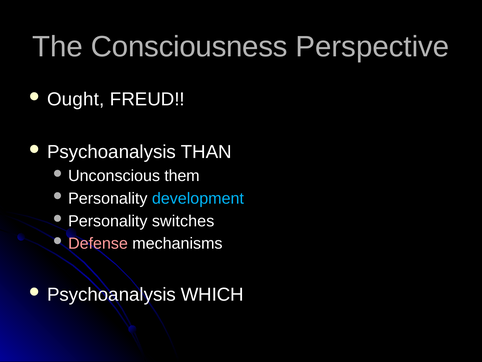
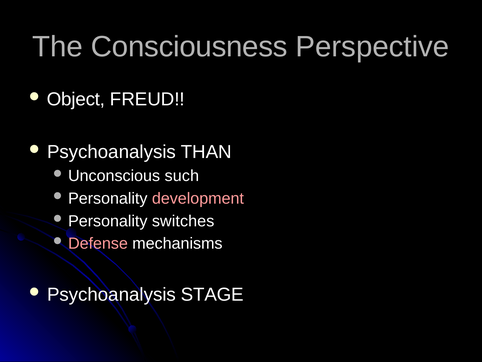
Ought: Ought -> Object (76, 99)
them: them -> such (182, 176)
development colour: light blue -> pink (198, 198)
WHICH: WHICH -> STAGE (212, 294)
